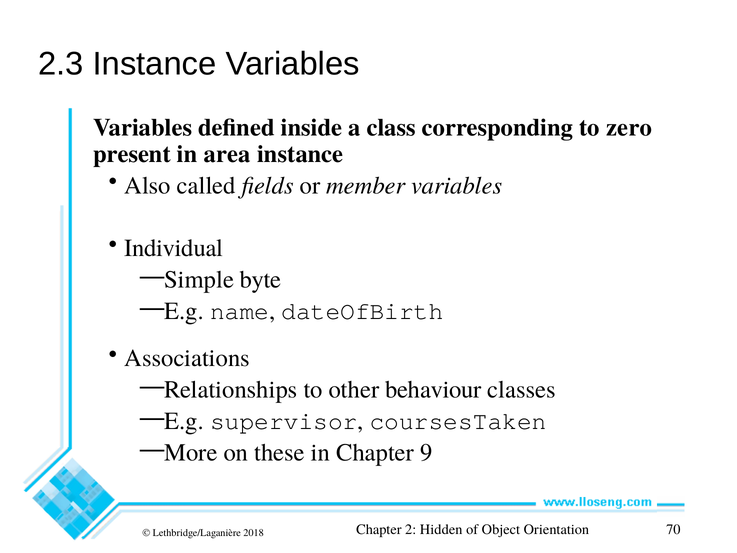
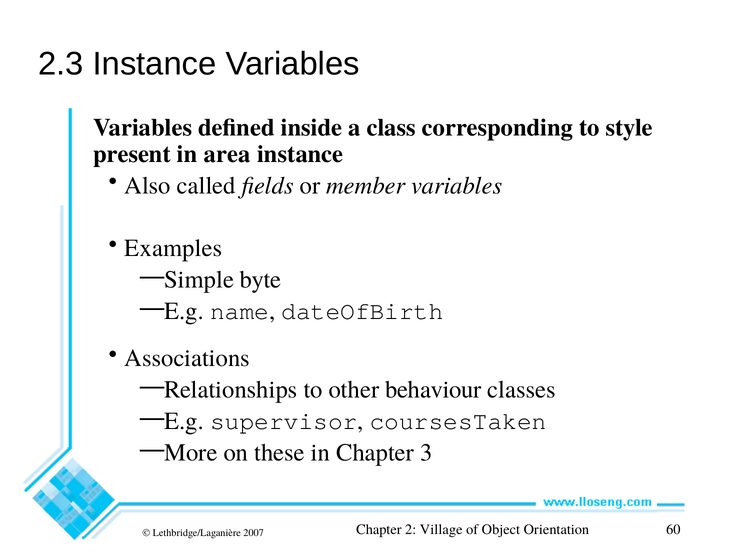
zero: zero -> style (629, 127)
Individual: Individual -> Examples (173, 248)
9: 9 -> 3 (426, 452)
2018: 2018 -> 2007 (254, 533)
Hidden: Hidden -> Village (441, 529)
70: 70 -> 60 (673, 529)
